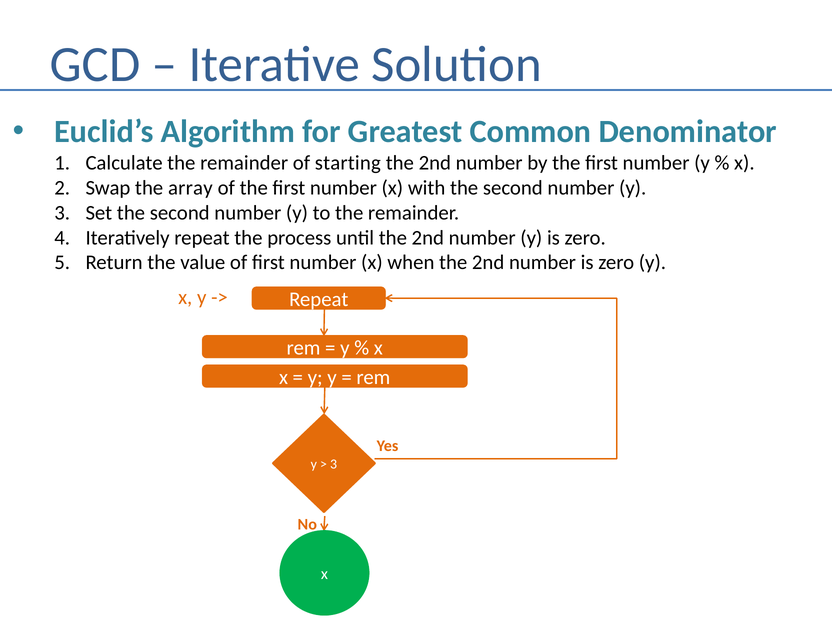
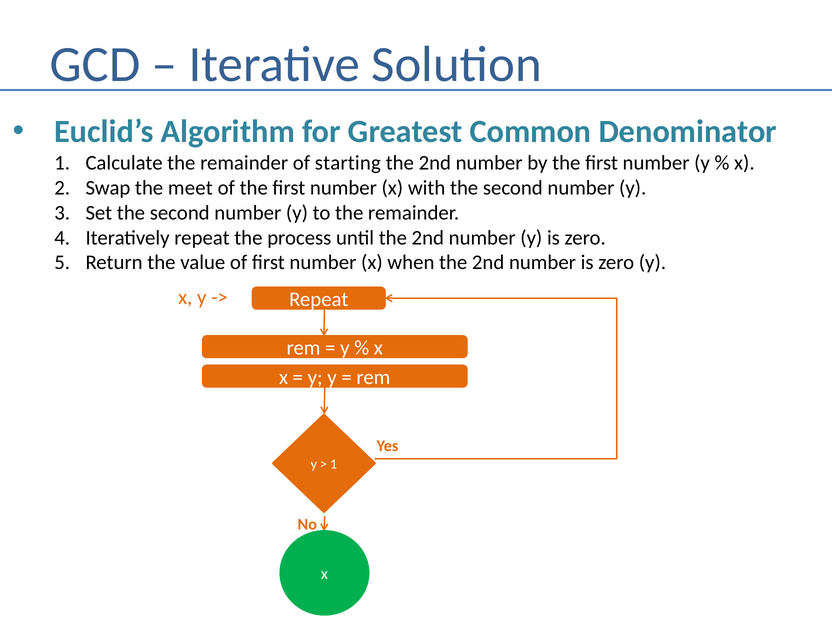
array: array -> meet (190, 188)
3: 3 -> 1 (334, 464)
